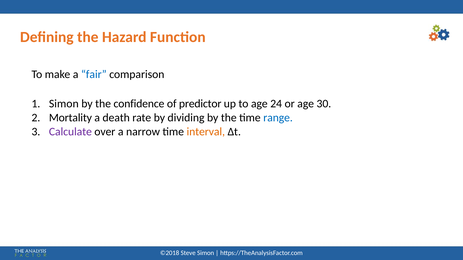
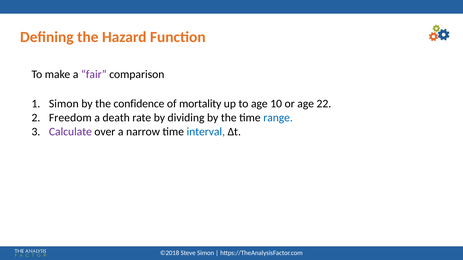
fair colour: blue -> purple (94, 75)
predictor: predictor -> mortality (200, 104)
24: 24 -> 10 (276, 104)
30: 30 -> 22 (324, 104)
Mortality: Mortality -> Freedom (70, 118)
interval colour: orange -> blue (206, 132)
